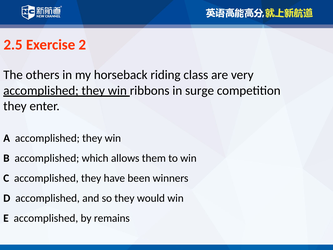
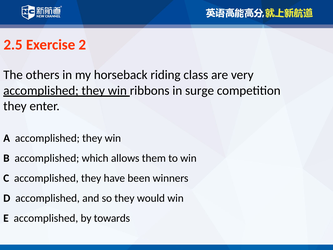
remains: remains -> towards (112, 218)
